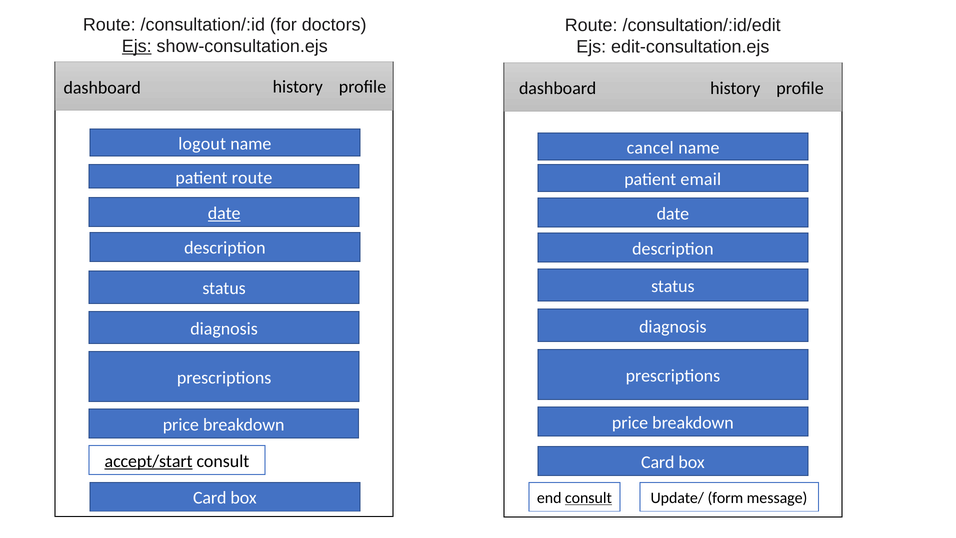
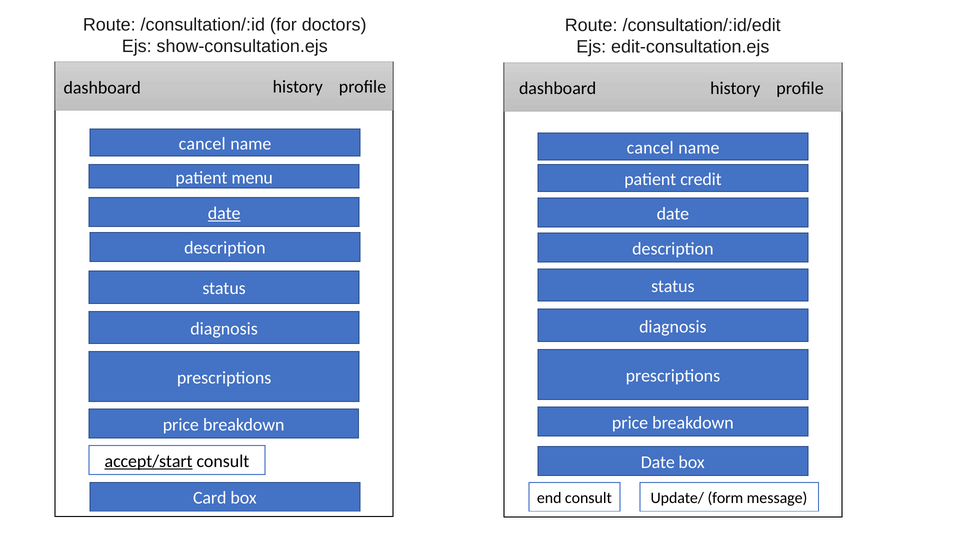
Ejs underline: present -> none (137, 46)
logout: logout -> cancel (202, 144)
patient route: route -> menu (252, 178)
email: email -> credit (701, 179)
Card: Card -> Date (658, 462)
consult underline: present -> none (588, 498)
